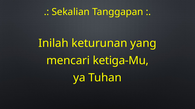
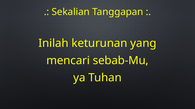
ketiga-Mu: ketiga-Mu -> sebab-Mu (121, 61)
